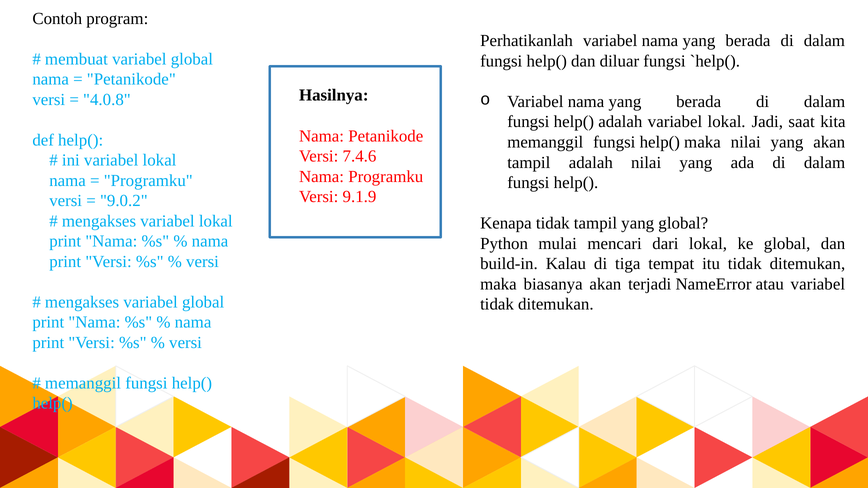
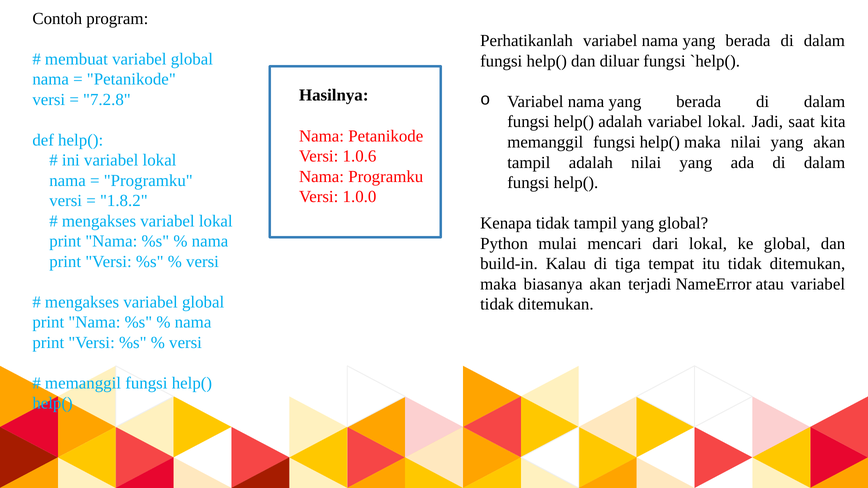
4.0.8: 4.0.8 -> 7.2.8 (107, 100)
7.4.6: 7.4.6 -> 1.0.6 (359, 156)
9.1.9: 9.1.9 -> 1.0.0 (359, 197)
9.0.2: 9.0.2 -> 1.8.2 (124, 201)
